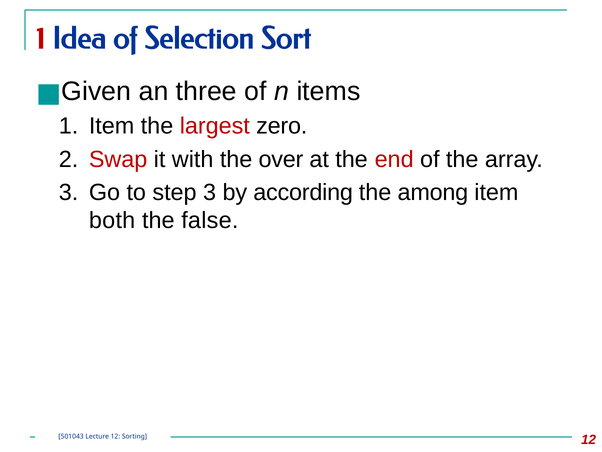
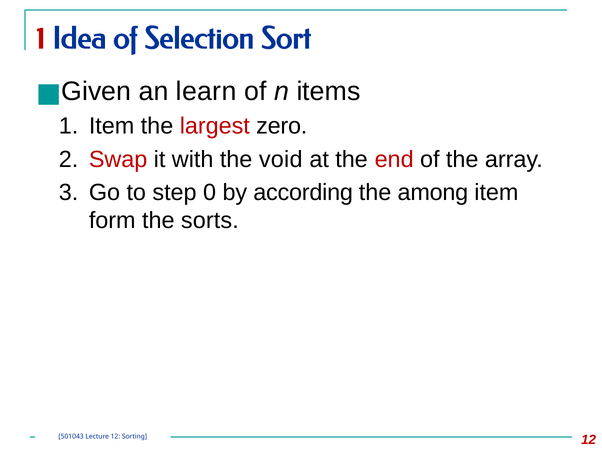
three: three -> learn (206, 91)
over: over -> void (281, 159)
step 3: 3 -> 0 (210, 192)
both: both -> form (112, 220)
false: false -> sorts (210, 220)
